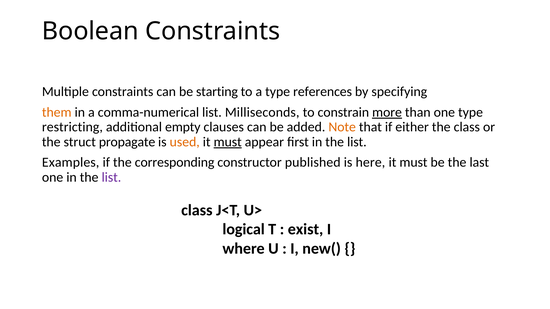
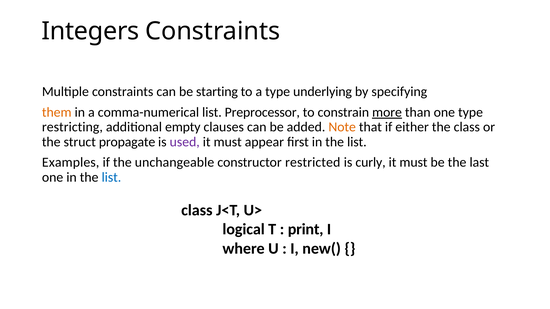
Boolean: Boolean -> Integers (90, 31)
references: references -> underlying (323, 92)
Milliseconds: Milliseconds -> Preprocessor (262, 112)
used colour: orange -> purple (185, 142)
must underline: present -> none (228, 142)
corresponding: corresponding -> unchangeable (175, 163)
published: published -> restricted (313, 163)
here: here -> curly (371, 163)
list colour: purple -> blue (111, 177)
exist: exist -> print (306, 230)
